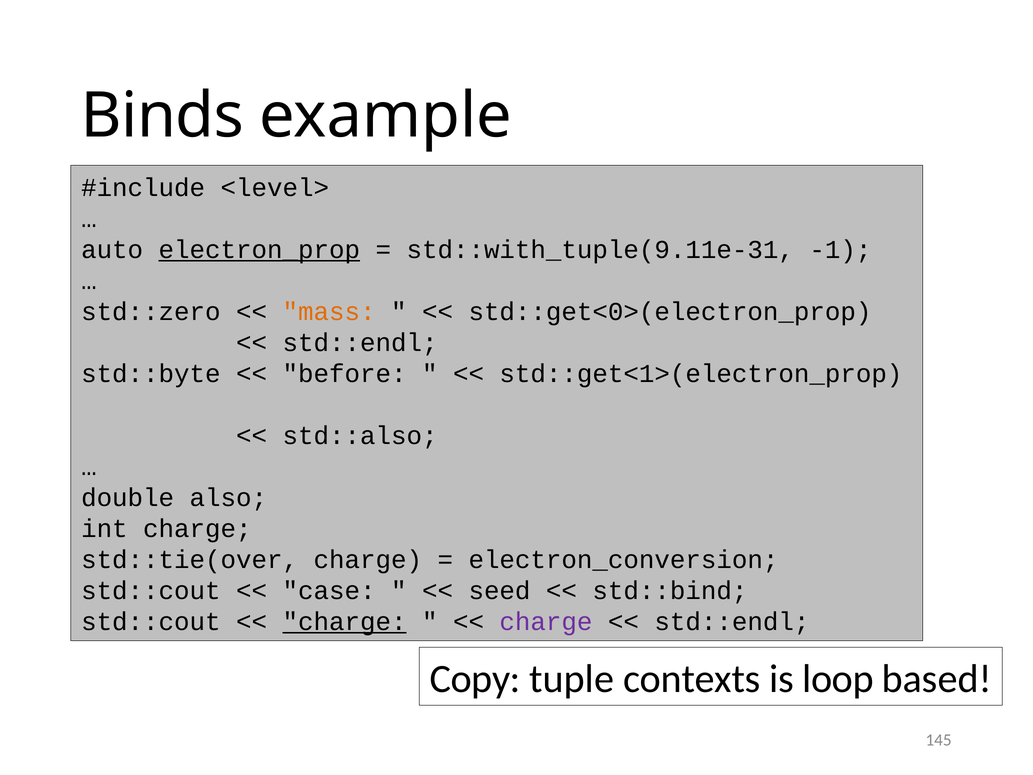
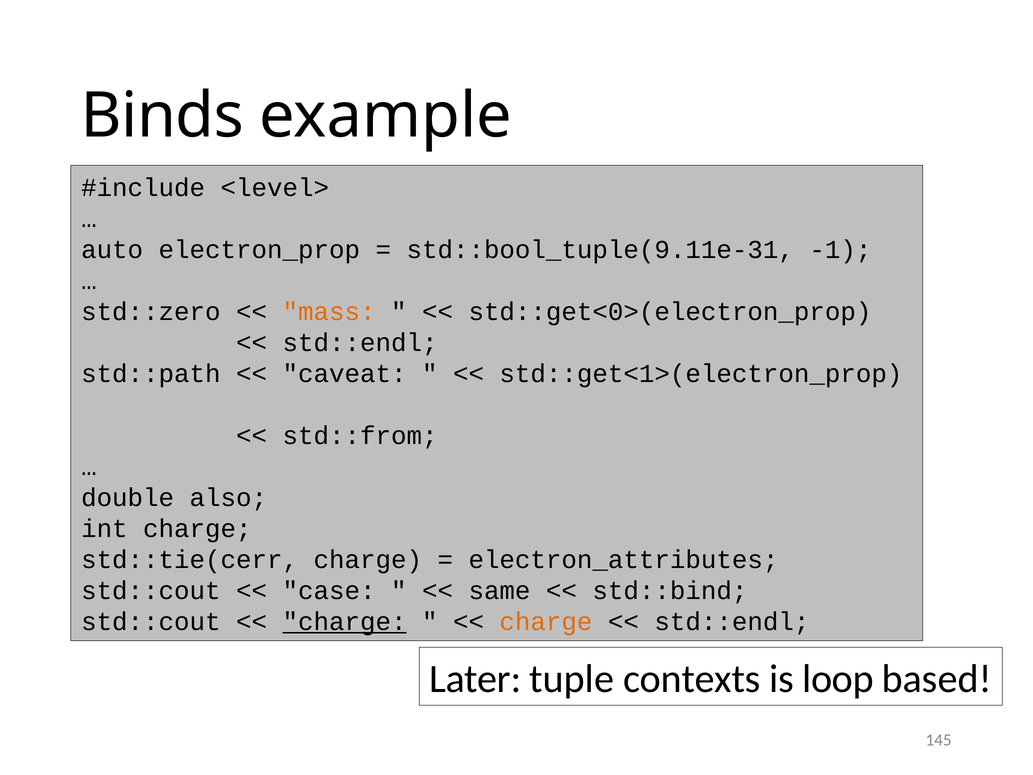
electron_prop underline: present -> none (259, 250)
std::with_tuple(9.11e-31: std::with_tuple(9.11e-31 -> std::bool_tuple(9.11e-31 (600, 250)
std::byte: std::byte -> std::path (151, 374)
before: before -> caveat (345, 374)
std::also: std::also -> std::from (360, 436)
std::tie(over: std::tie(over -> std::tie(cerr (190, 560)
electron_conversion: electron_conversion -> electron_attributes (623, 560)
seed: seed -> same (499, 591)
charge colour: purple -> orange (546, 622)
Copy: Copy -> Later (475, 679)
